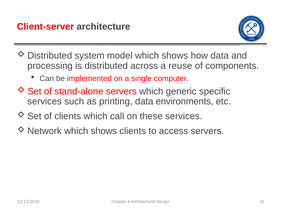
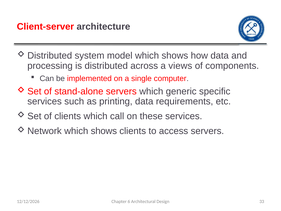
reuse: reuse -> views (180, 66)
environments: environments -> requirements (185, 101)
